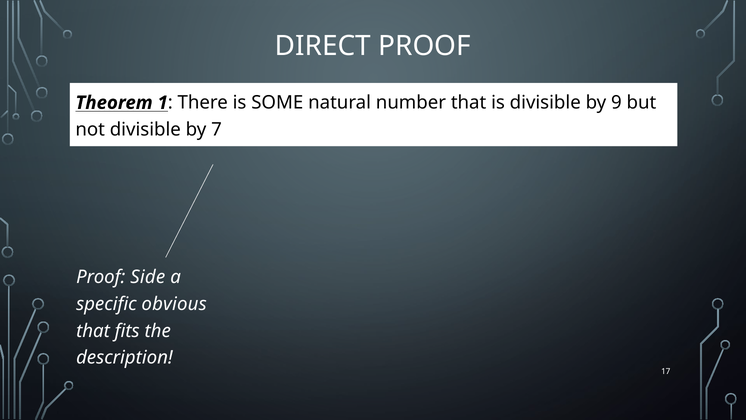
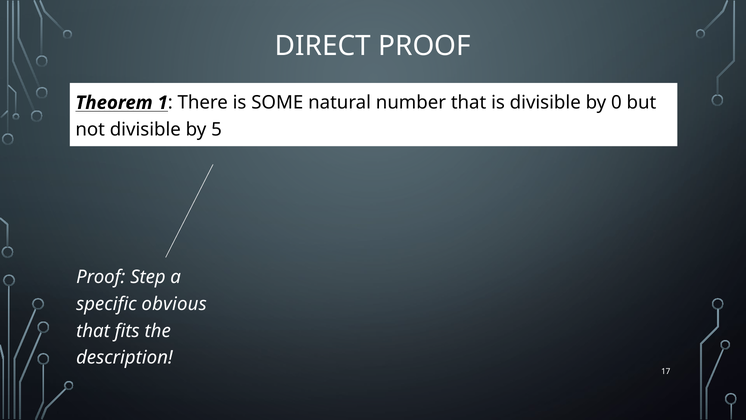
9: 9 -> 0 (616, 103)
7: 7 -> 5 (217, 130)
Side: Side -> Step (148, 277)
